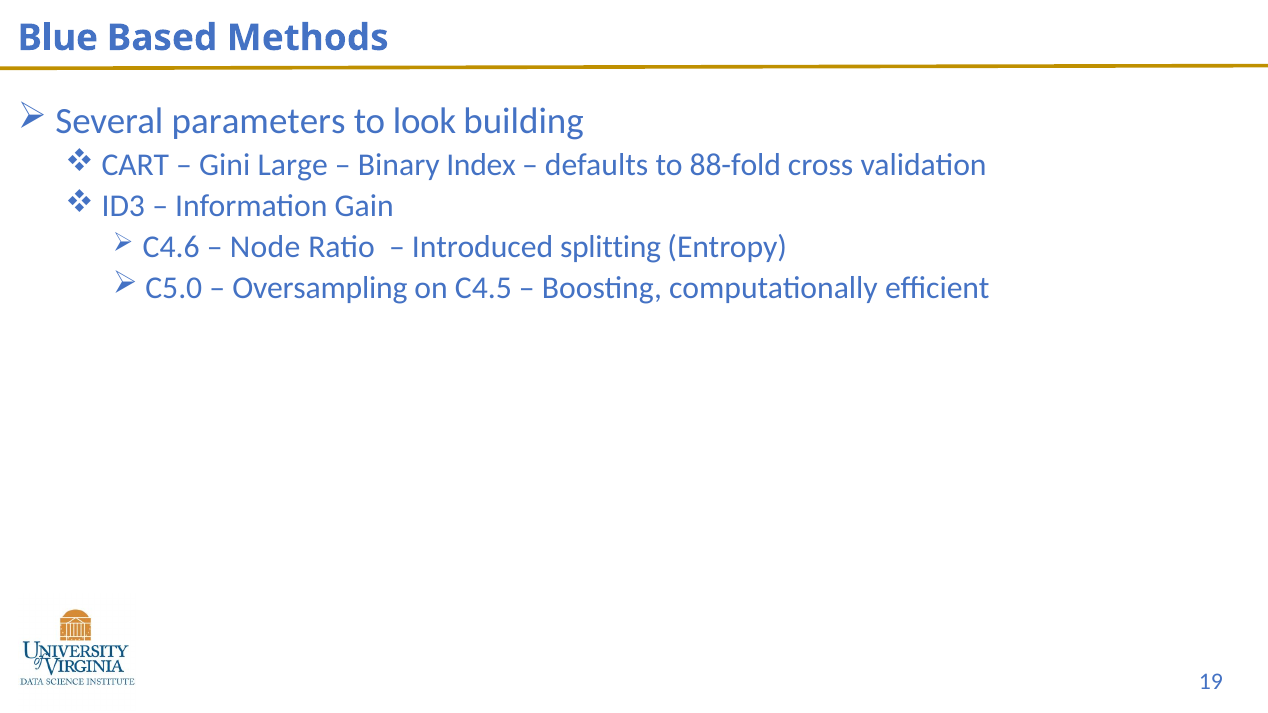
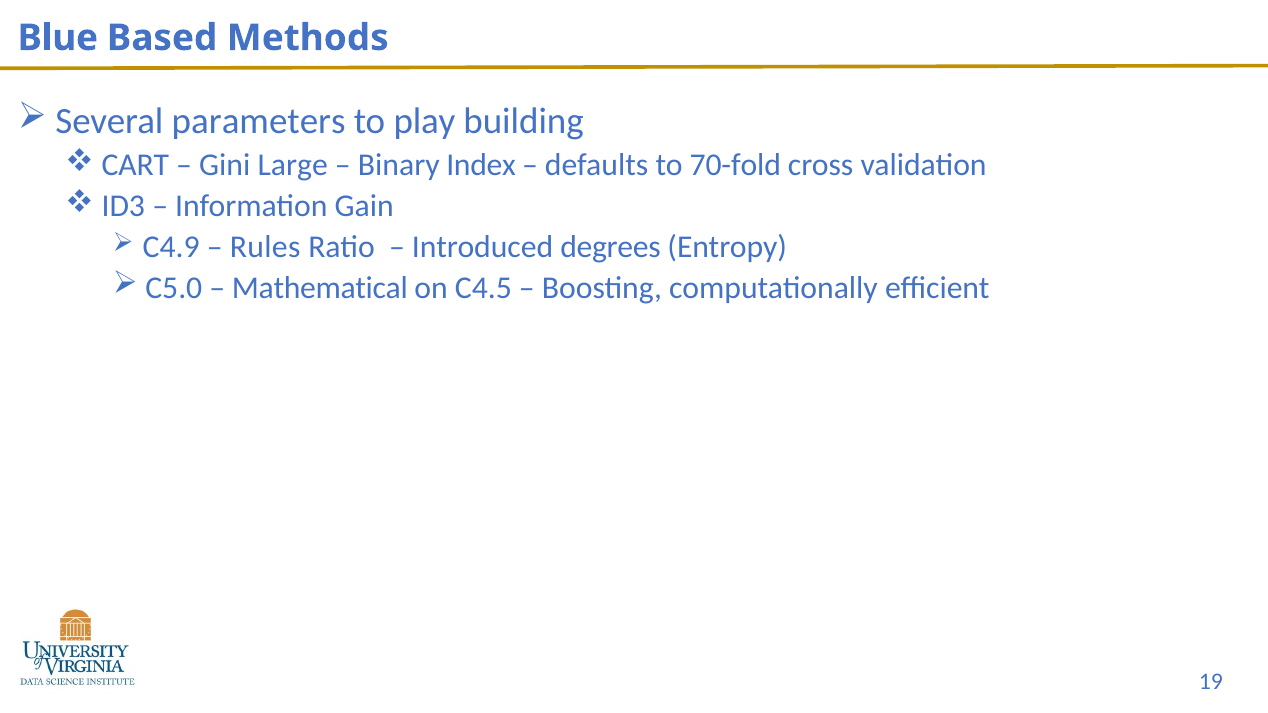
look: look -> play (424, 122)
88-fold: 88-fold -> 70-fold (735, 166)
C4.6: C4.6 -> C4.9 (171, 247)
Node: Node -> Rules (265, 247)
splitting: splitting -> degrees (611, 247)
Oversampling: Oversampling -> Mathematical (320, 288)
